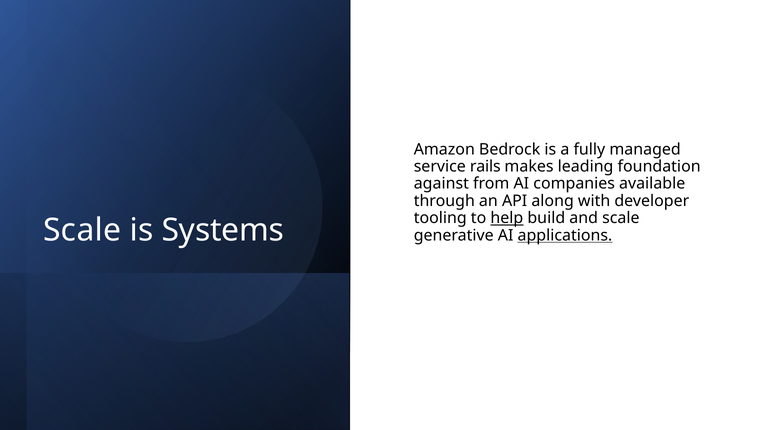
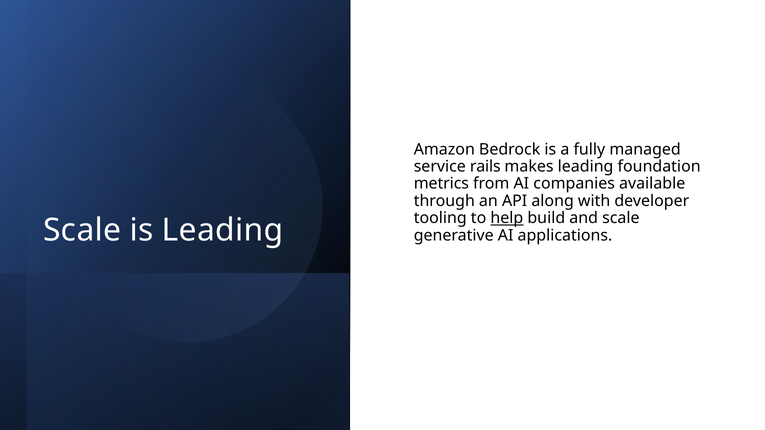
against: against -> metrics (441, 184)
is Systems: Systems -> Leading (223, 230)
applications underline: present -> none (565, 236)
